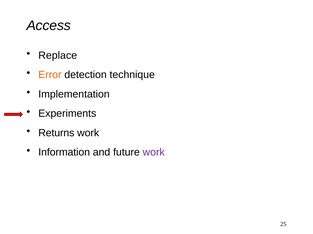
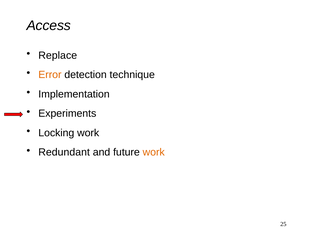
Returns: Returns -> Locking (56, 133)
Information: Information -> Redundant (64, 153)
work colour: purple -> orange (154, 153)
